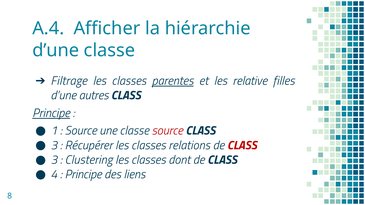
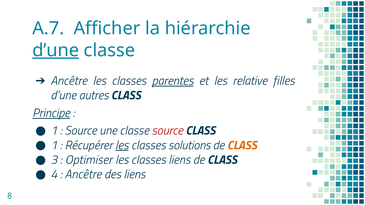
A.4: A.4 -> A.7 (48, 29)
d’une underline: none -> present (56, 50)
Filtrage: Filtrage -> Ancêtre (69, 81)
3: 3 -> 1 (54, 145)
les underline: none -> present (122, 145)
relations: relations -> solutions (189, 145)
CLASS colour: red -> orange (242, 145)
Clustering: Clustering -> Optimiser (89, 160)
classes dont: dont -> liens (179, 160)
Principe: Principe -> Ancêtre (83, 175)
